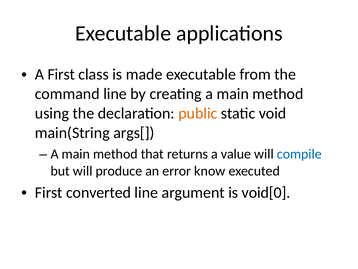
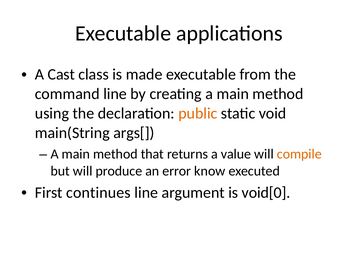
A First: First -> Cast (61, 74)
compile colour: blue -> orange (299, 154)
converted: converted -> continues (98, 192)
